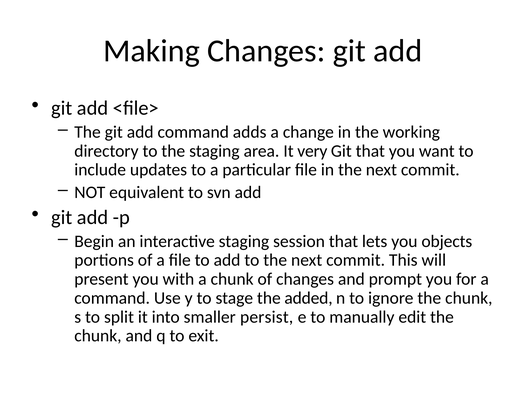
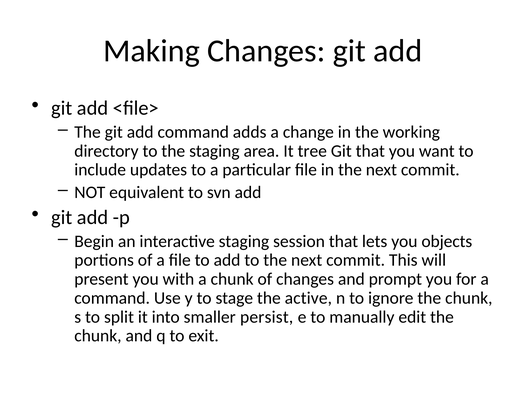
very: very -> tree (312, 151)
added: added -> active (308, 298)
